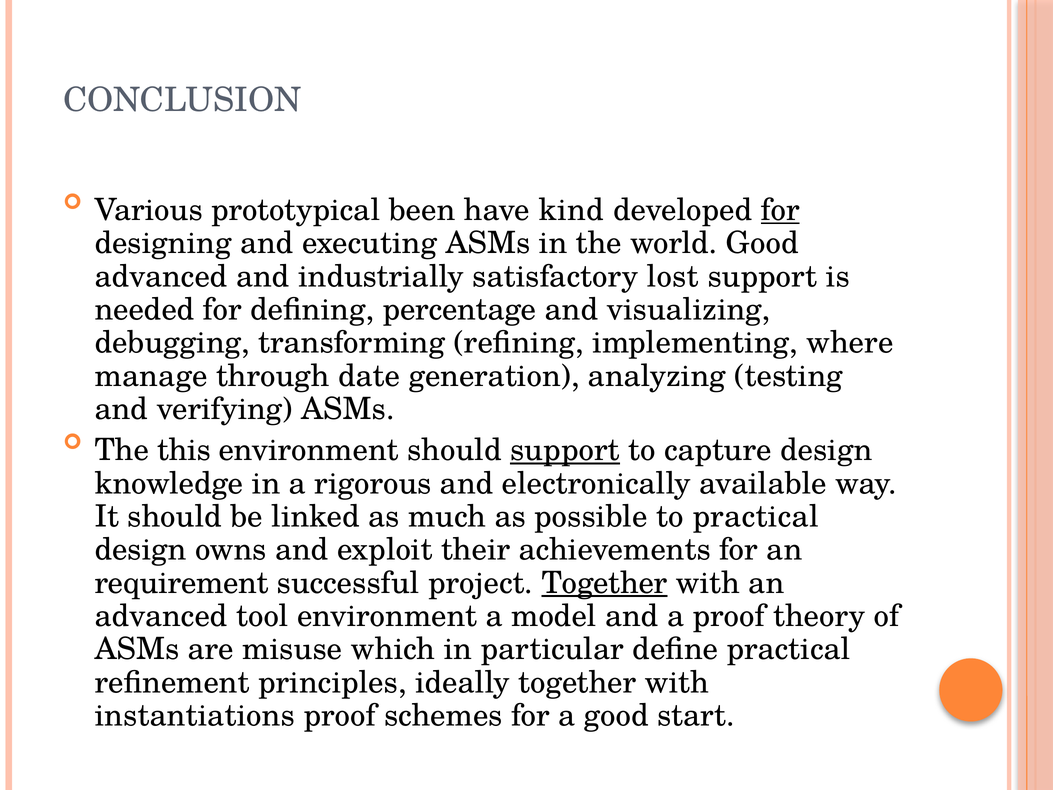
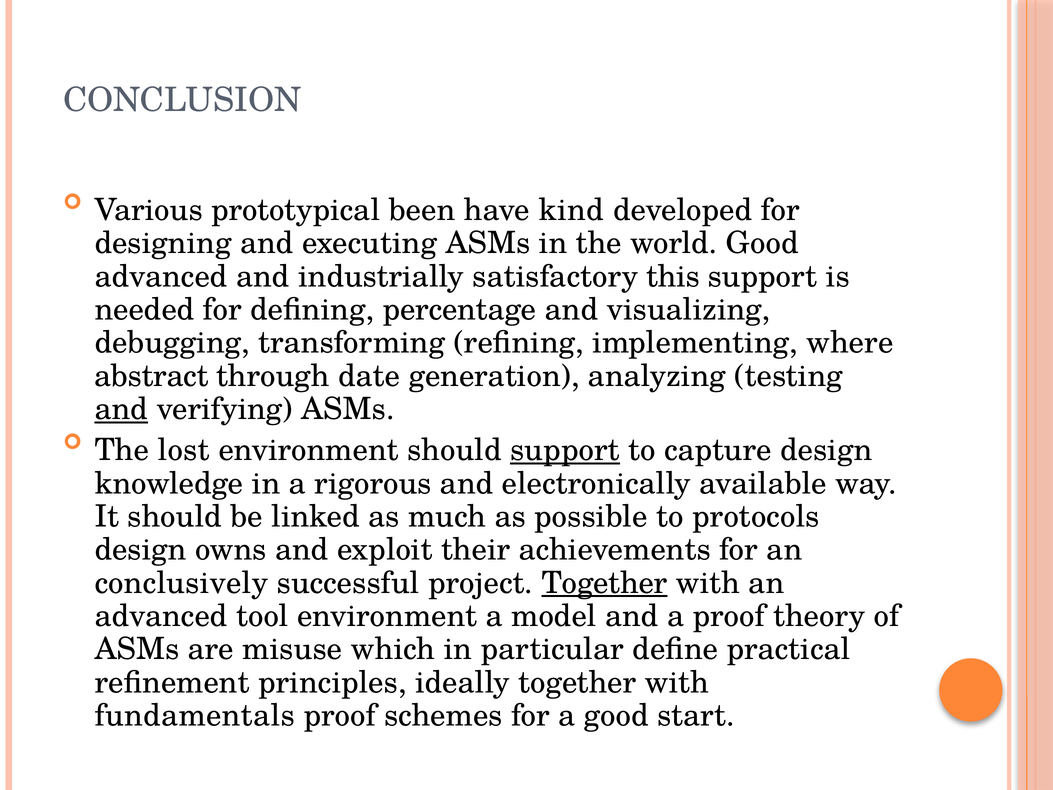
for underline: present -> none (780, 210)
lost: lost -> this (673, 276)
manage: manage -> abstract (151, 376)
and underline: none -> present (121, 409)
this: this -> lost (184, 450)
to practical: practical -> protocols (756, 516)
requirement: requirement -> conclusively (181, 583)
instantiations: instantiations -> fundamentals (195, 715)
